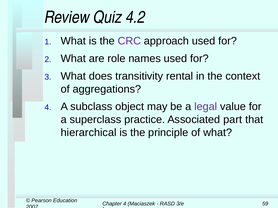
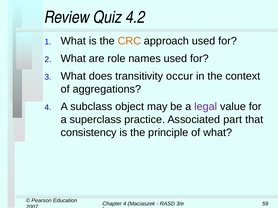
CRC colour: purple -> orange (129, 41)
rental: rental -> occur (180, 76)
hierarchical: hierarchical -> consistency (89, 133)
